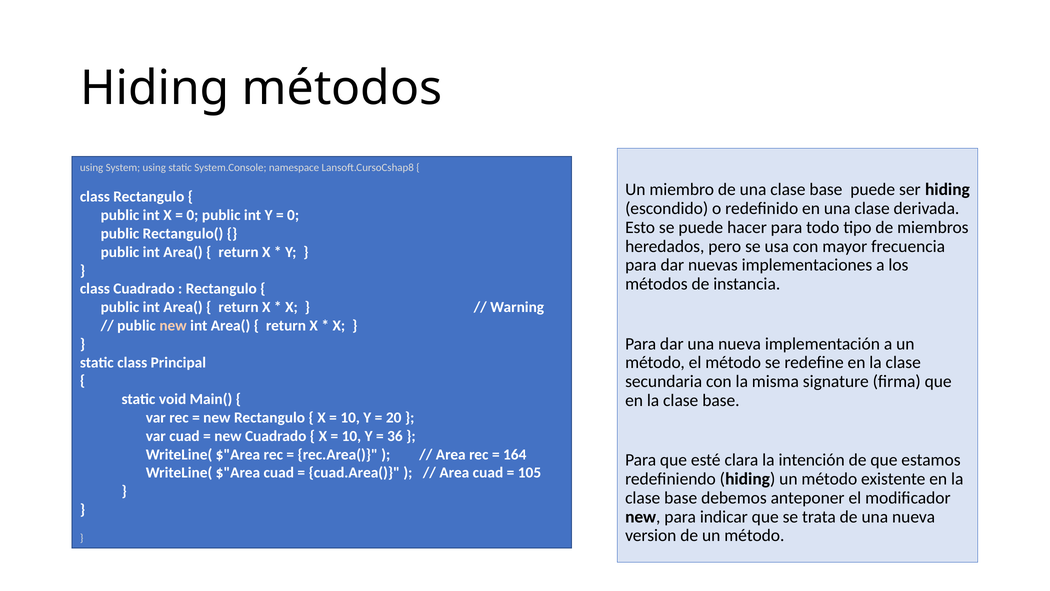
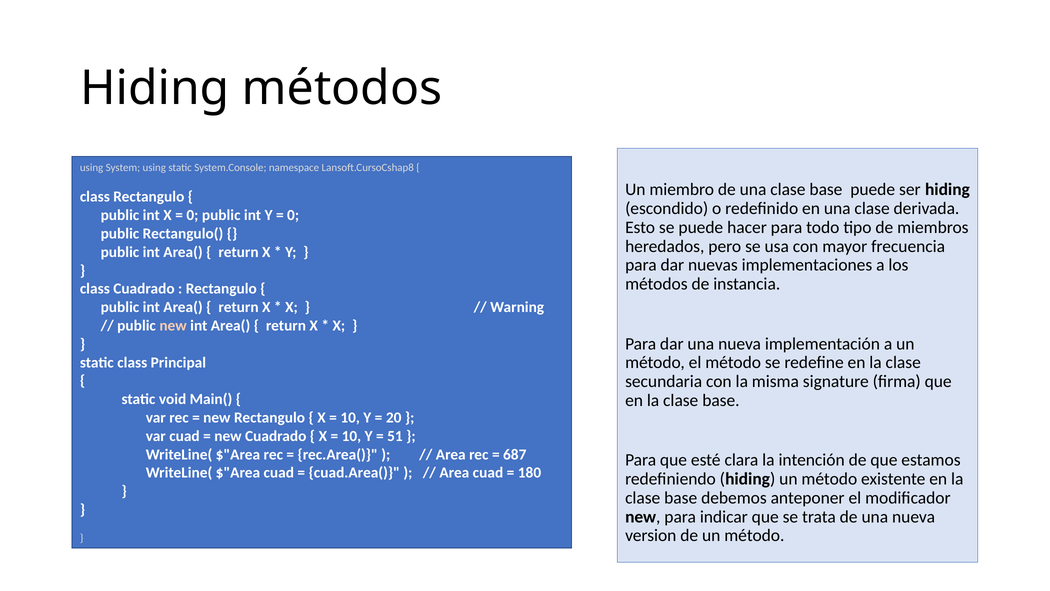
36: 36 -> 51 (395, 436)
164: 164 -> 687 (515, 454)
105: 105 -> 180 (529, 473)
